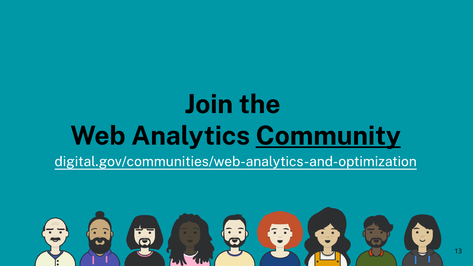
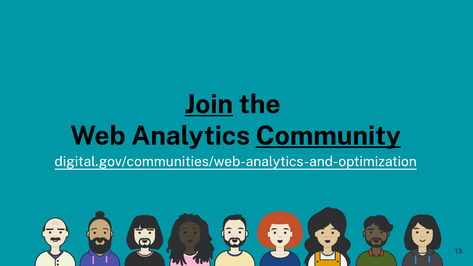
Join underline: none -> present (209, 104)
